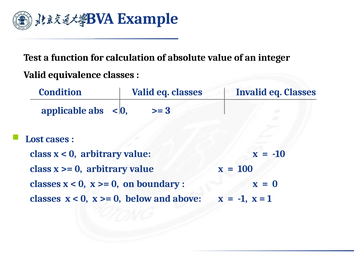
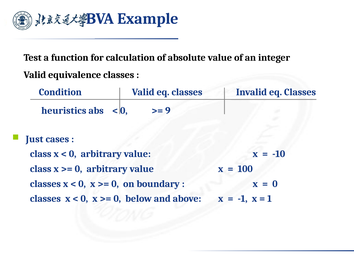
applicable: applicable -> heuristics (64, 111)
3: 3 -> 9 (168, 111)
Lost: Lost -> Just (35, 139)
